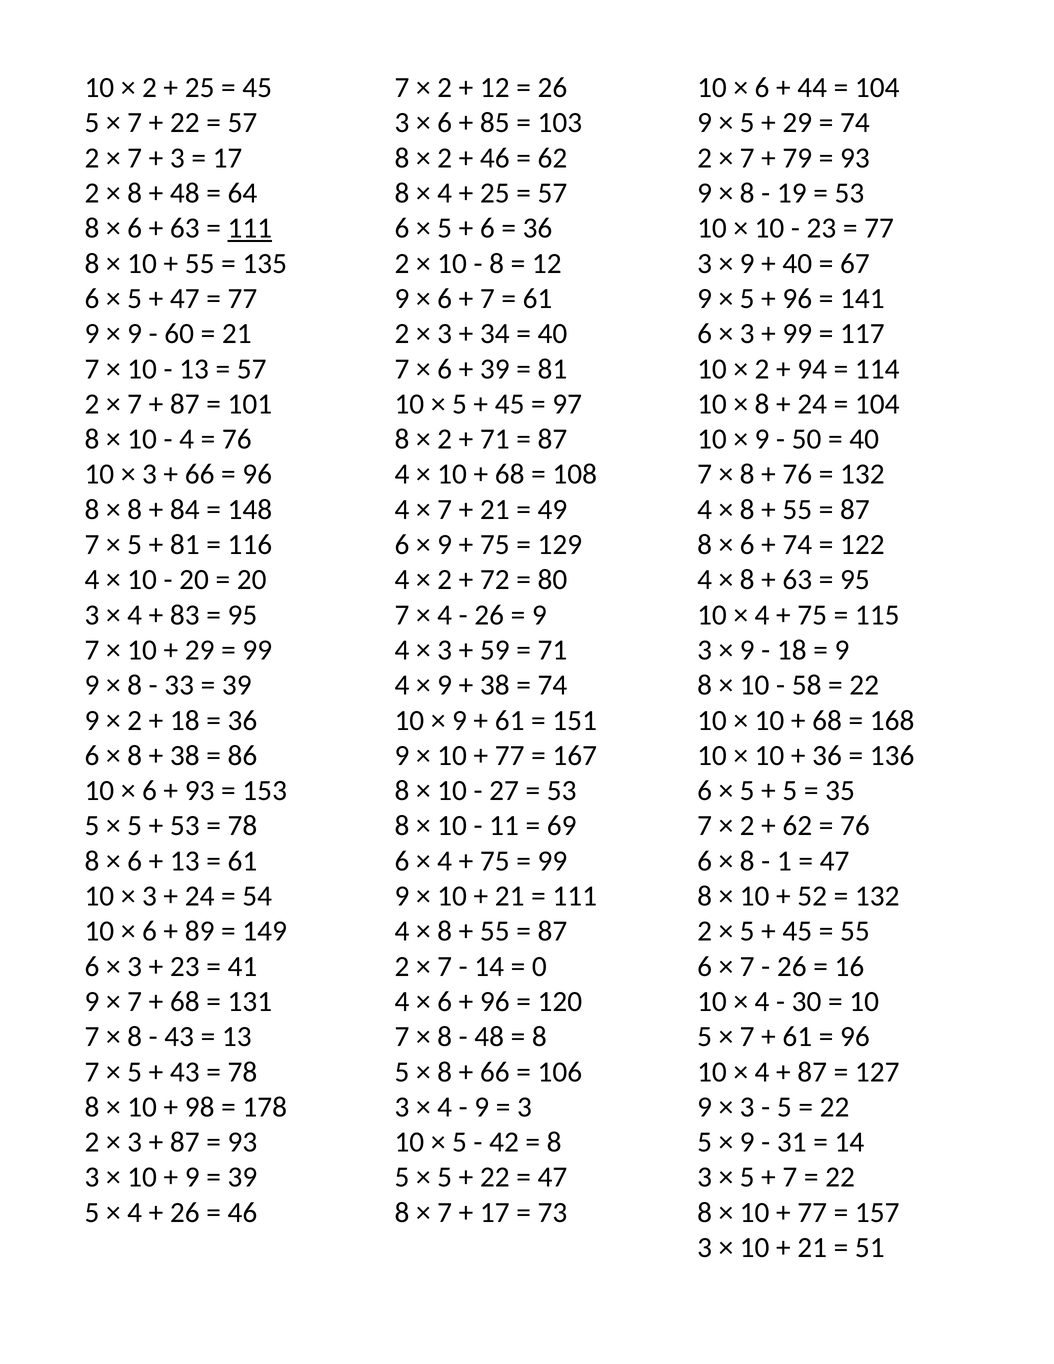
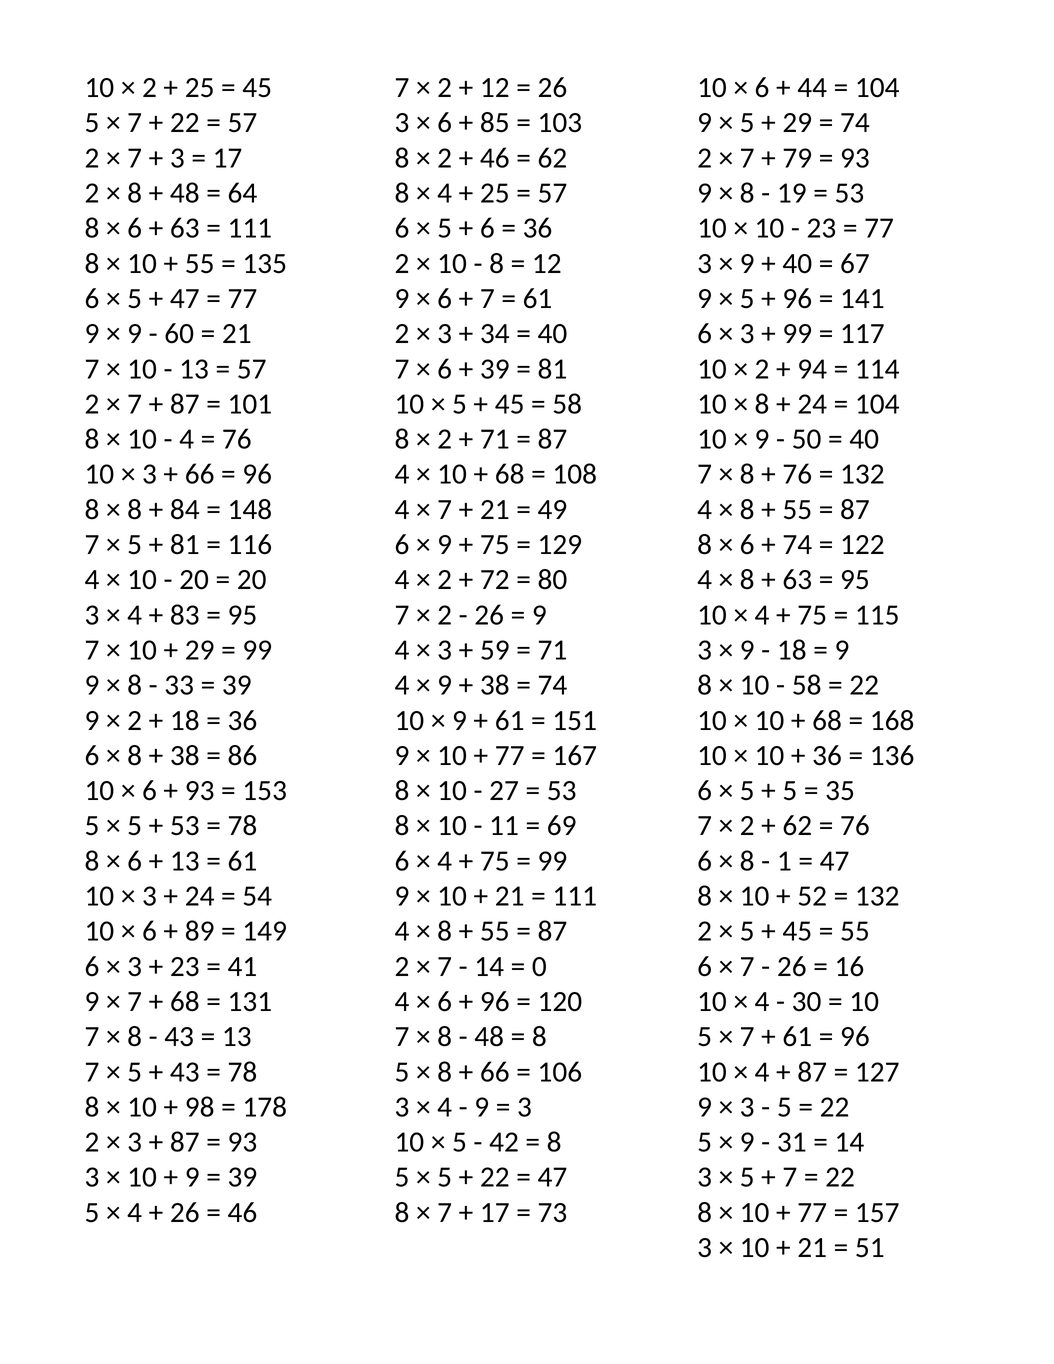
111 underline: present -> none (250, 228)
97: 97 -> 58 (567, 404)
4: 4 -> 2 (445, 615)
